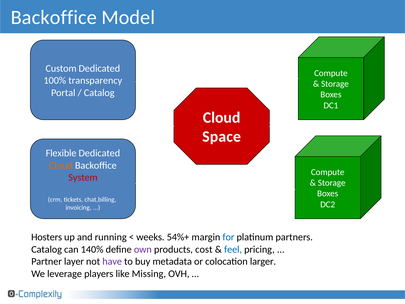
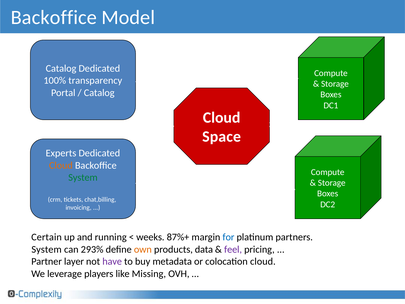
Custom: Custom -> Catalog (61, 68)
Flexible: Flexible -> Experts (61, 153)
System colour: red -> green (83, 177)
Hosters: Hosters -> Certain (47, 237)
54%+: 54%+ -> 87%+ (178, 237)
Catalog: Catalog -> System (47, 249)
140%: 140% -> 293% (92, 249)
own colour: purple -> orange (143, 249)
cost: cost -> data (204, 249)
feel colour: blue -> purple (233, 249)
colocation larger: larger -> cloud (263, 261)
